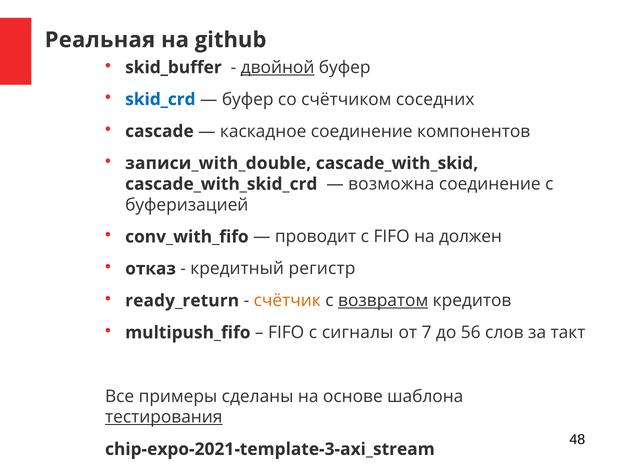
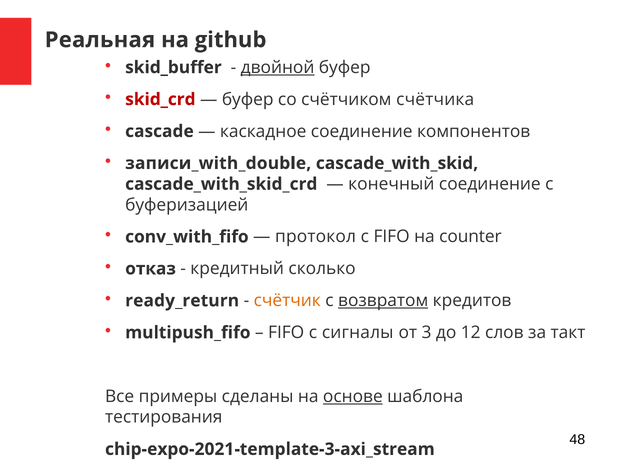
skid_crd colour: blue -> red (160, 99)
соседних: соседних -> счётчика (435, 99)
возможна: возможна -> конечный (391, 184)
проводит: проводит -> протокол (316, 237)
должен: должен -> counter (470, 237)
регистр: регистр -> сколько (322, 269)
7: 7 -> 3 (427, 333)
56: 56 -> 12 (471, 333)
основе underline: none -> present (353, 397)
тестирования underline: present -> none (164, 418)
